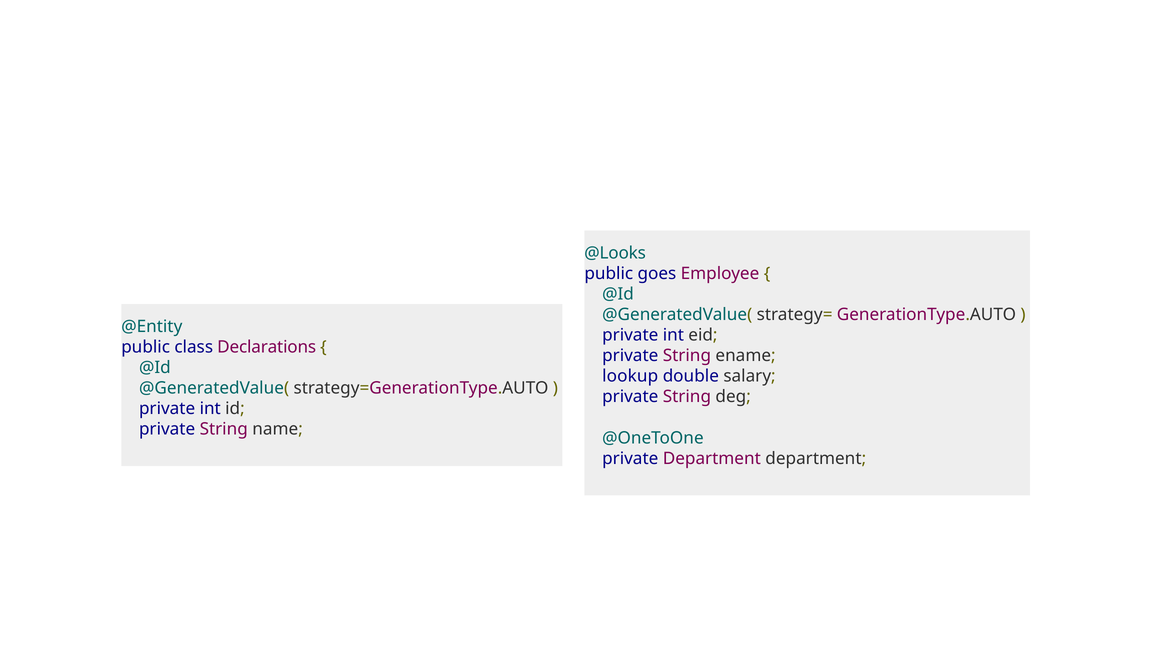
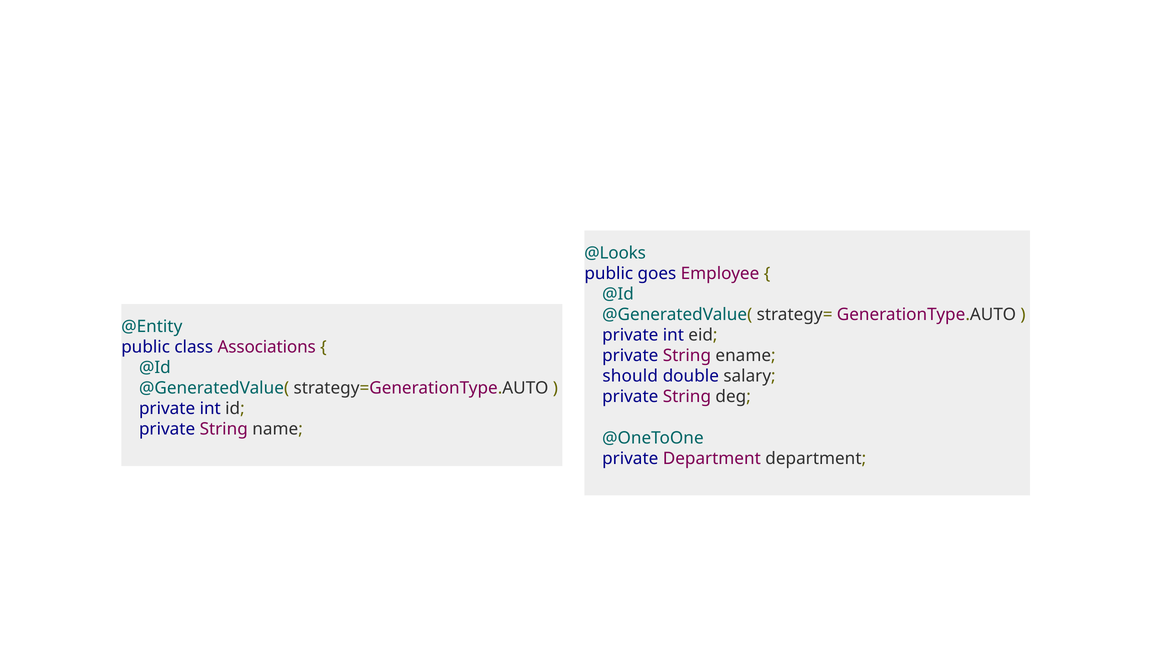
Declarations: Declarations -> Associations (267, 347)
lookup: lookup -> should (630, 376)
